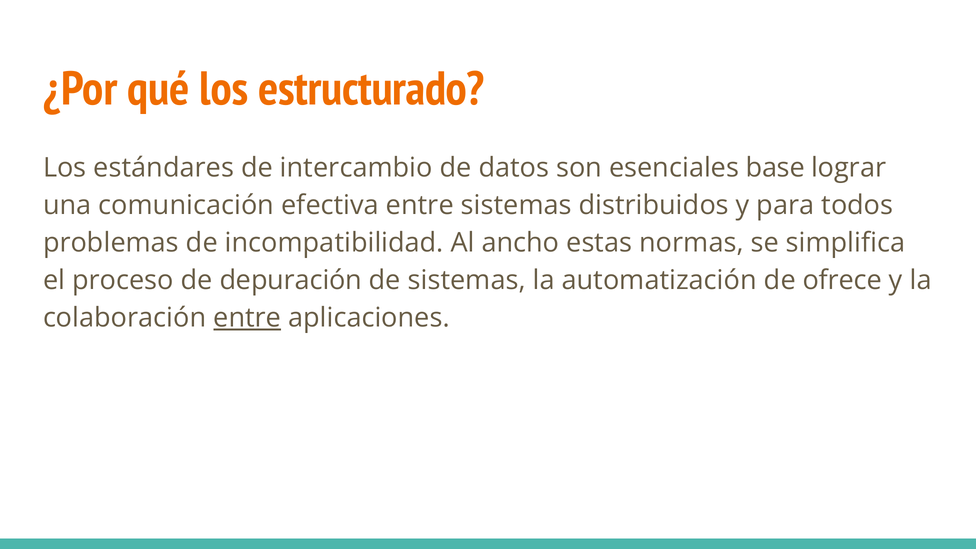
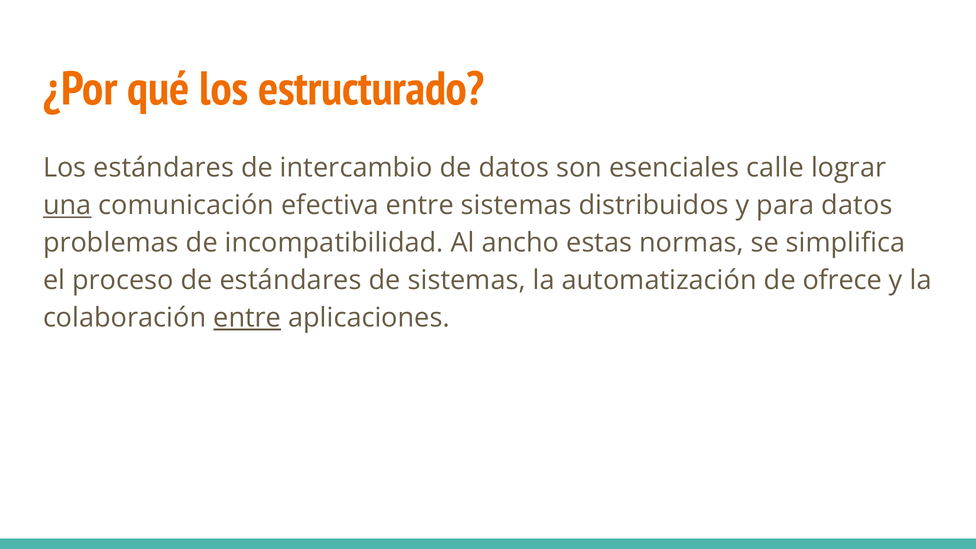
base: base -> calle (775, 168)
una underline: none -> present (67, 205)
para todos: todos -> datos (857, 205)
de depuración: depuración -> estándares (291, 280)
